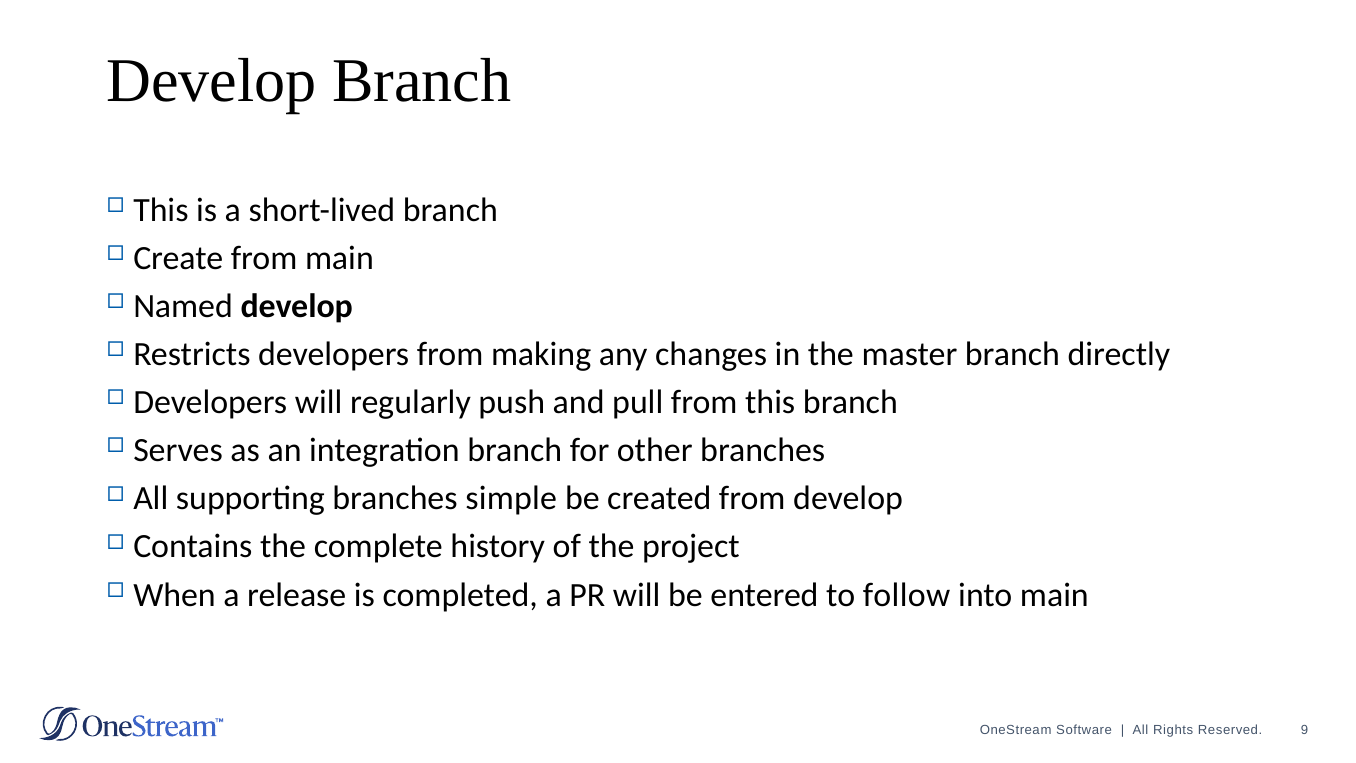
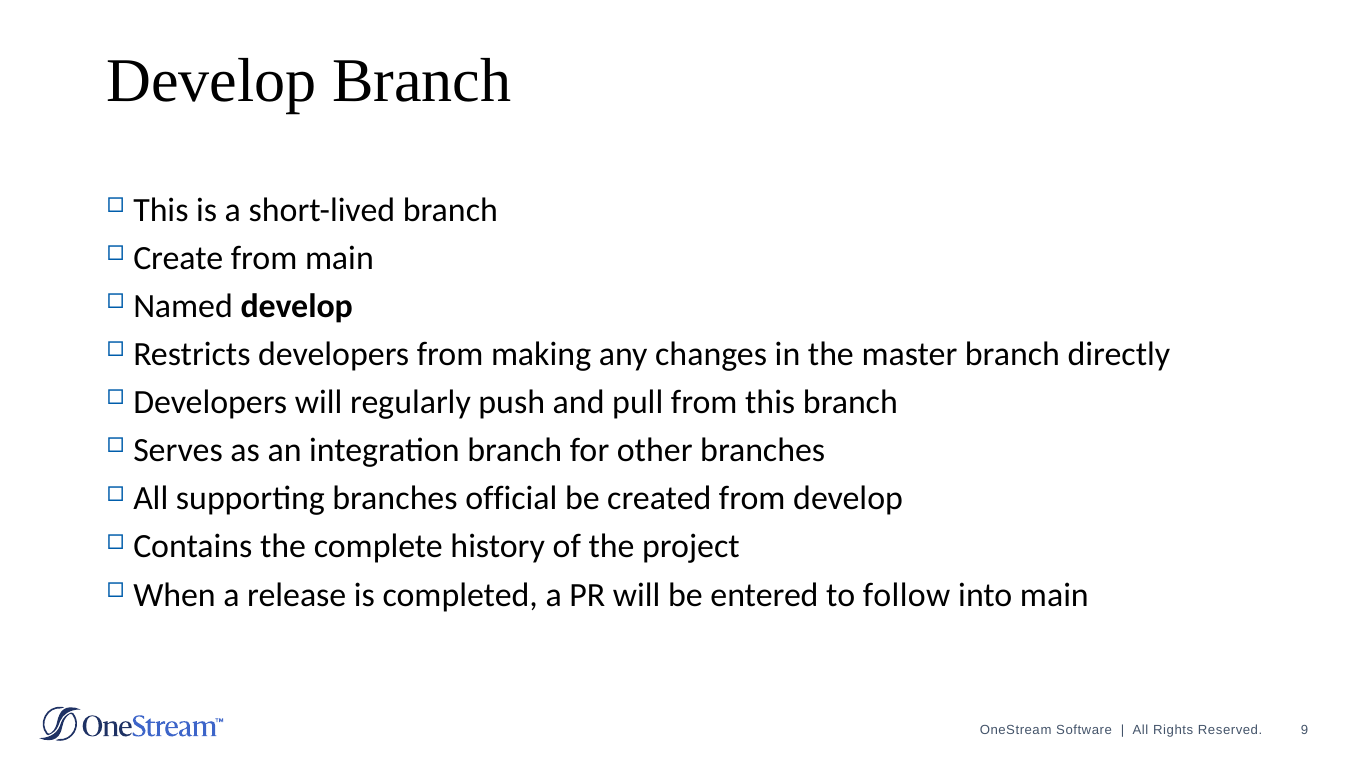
simple: simple -> official (511, 499)
